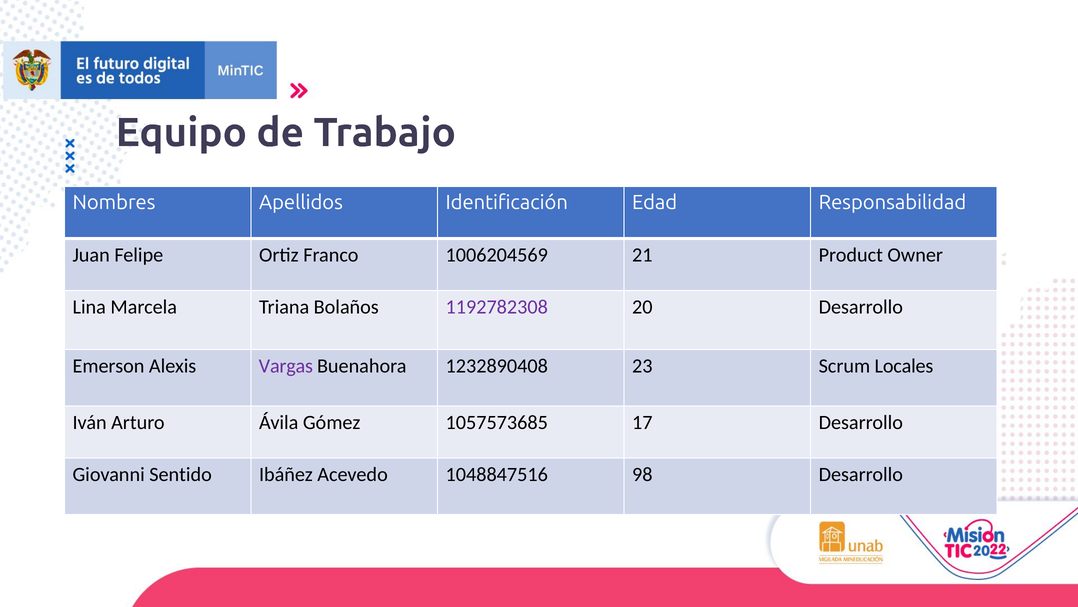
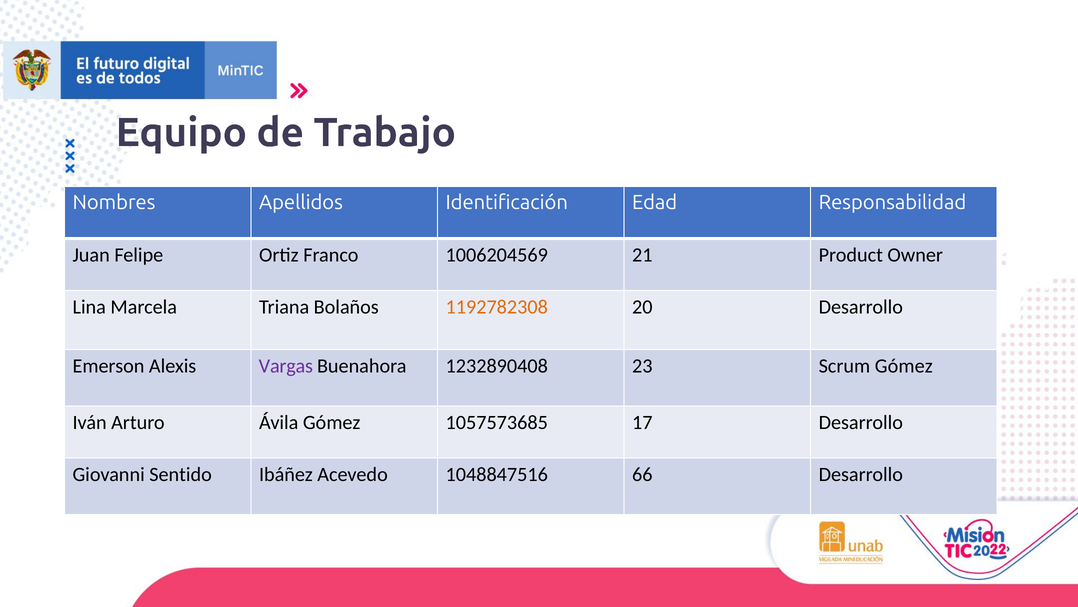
1192782308 colour: purple -> orange (497, 307)
Scrum Locales: Locales -> Gómez (904, 366)
98: 98 -> 66 (642, 474)
